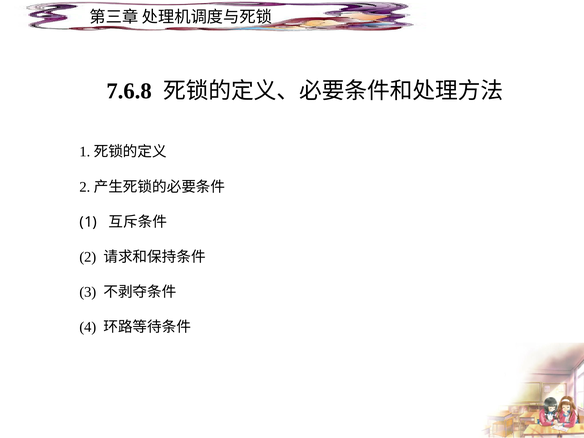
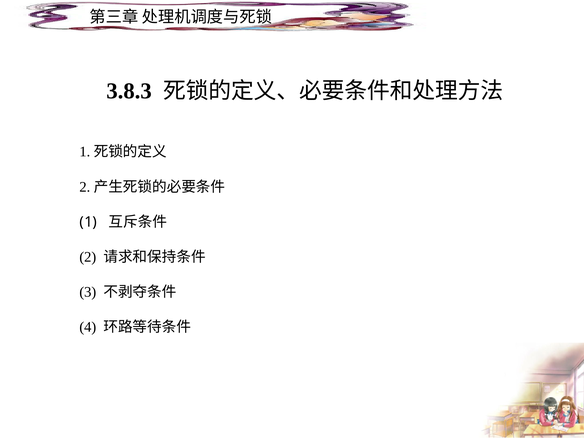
7.6.8: 7.6.8 -> 3.8.3 (129, 91)
